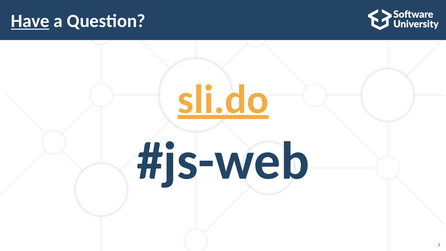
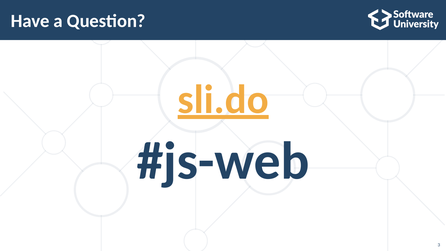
Have underline: present -> none (30, 21)
